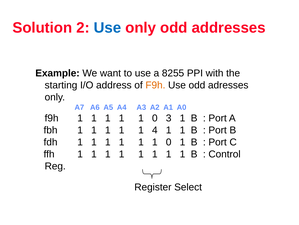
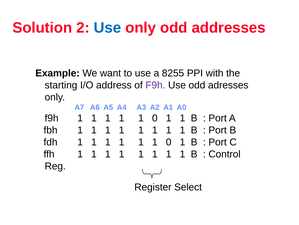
F9h colour: orange -> purple (155, 85)
3: 3 -> 1 (169, 118)
4: 4 -> 1 (155, 130)
